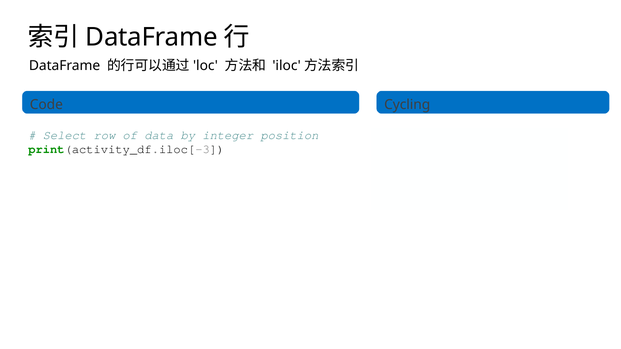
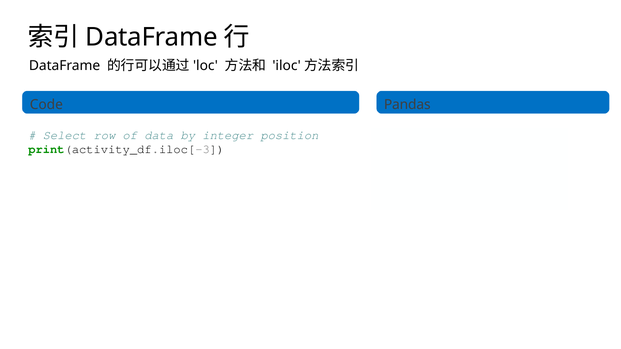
Cycling: Cycling -> Pandas (407, 105)
